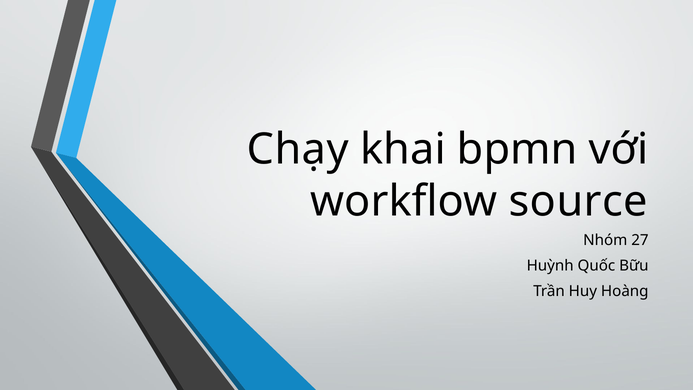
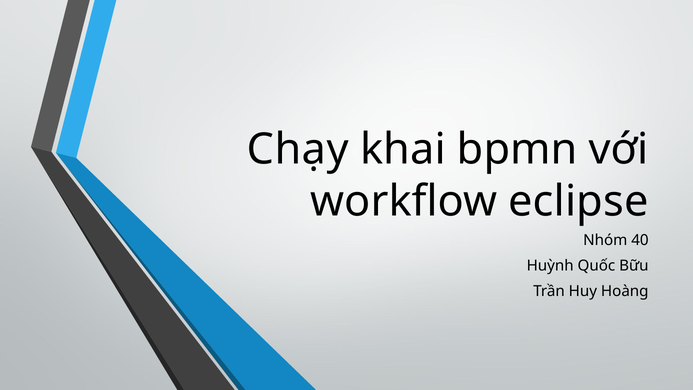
source: source -> eclipse (578, 202)
27: 27 -> 40 (640, 240)
